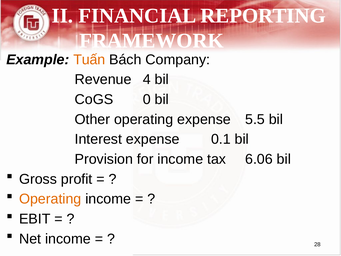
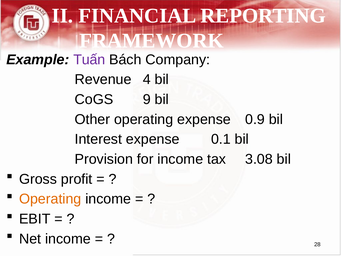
Tuấn colour: orange -> purple (89, 60)
0: 0 -> 9 (147, 99)
5.5: 5.5 -> 0.9 (255, 119)
6.06: 6.06 -> 3.08 (259, 159)
